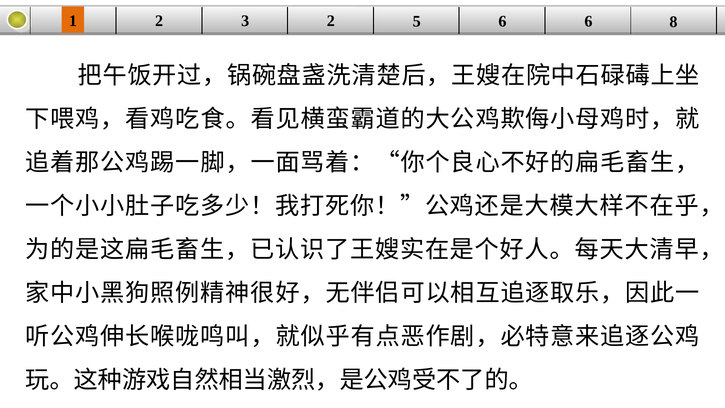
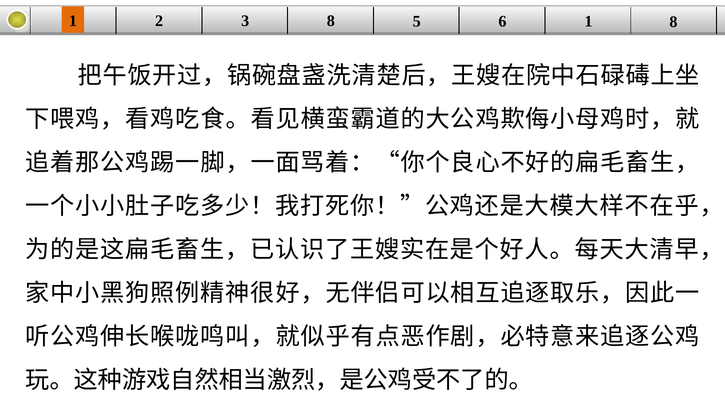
3 2: 2 -> 8 (331, 21)
6 6: 6 -> 1 (588, 22)
